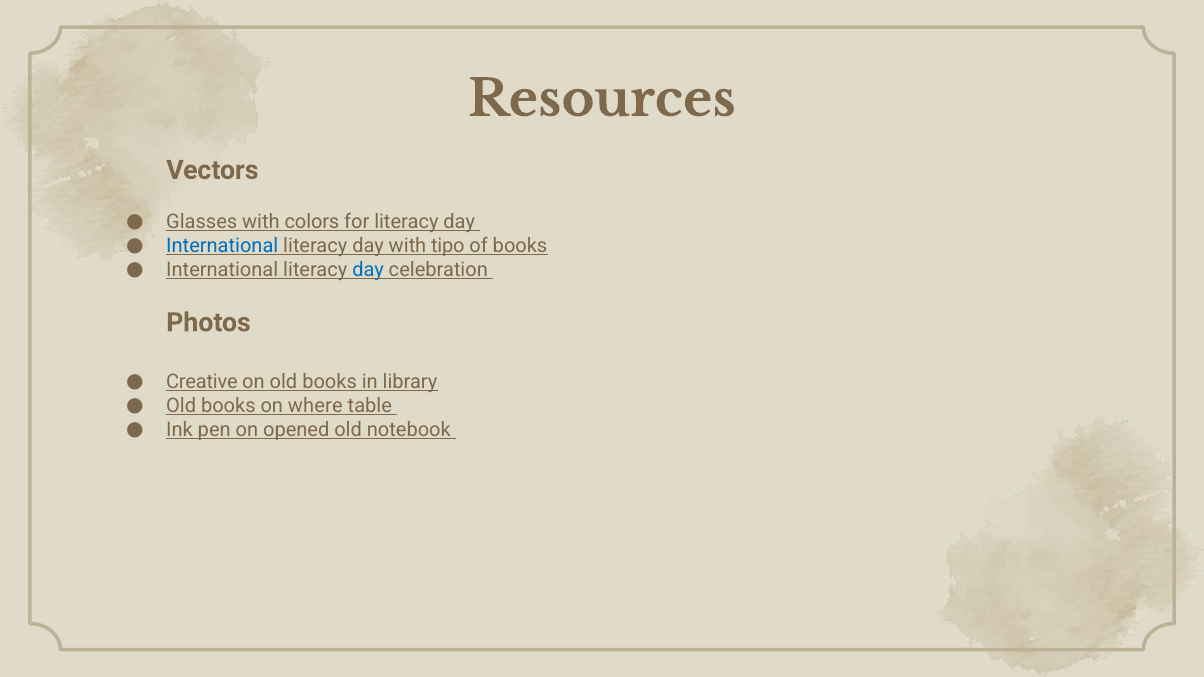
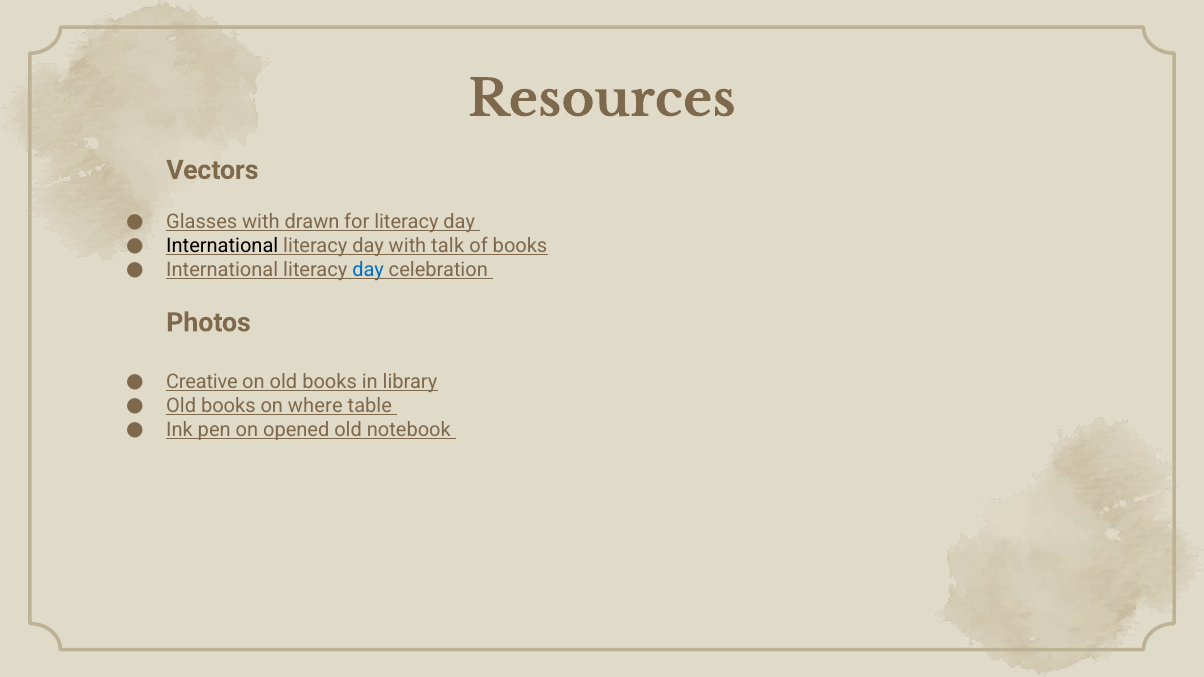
colors: colors -> drawn (312, 222)
International colour: blue -> black (222, 246)
tipo: tipo -> talk (448, 246)
